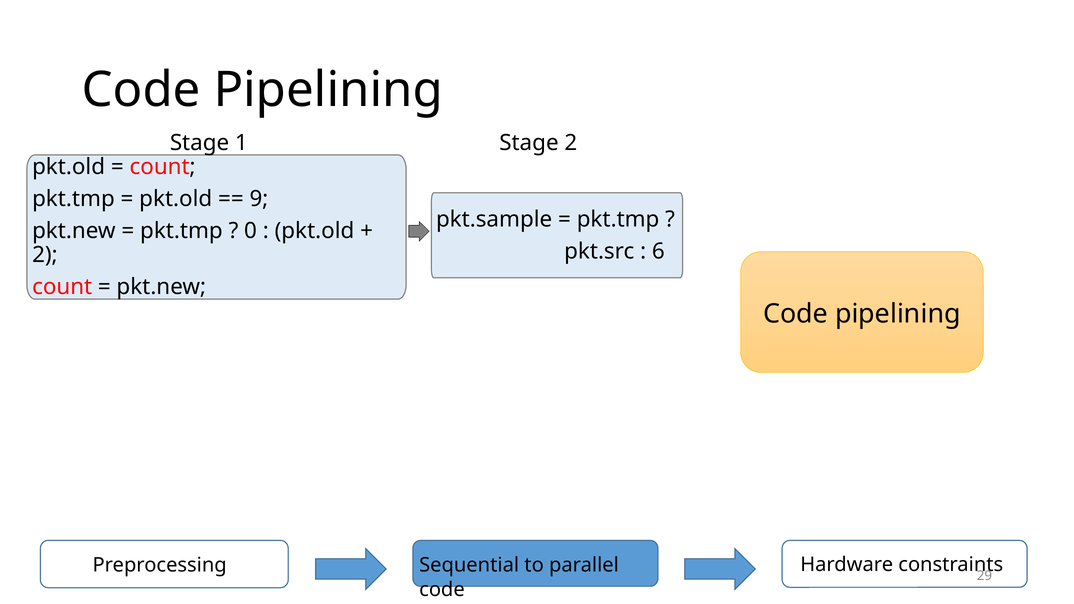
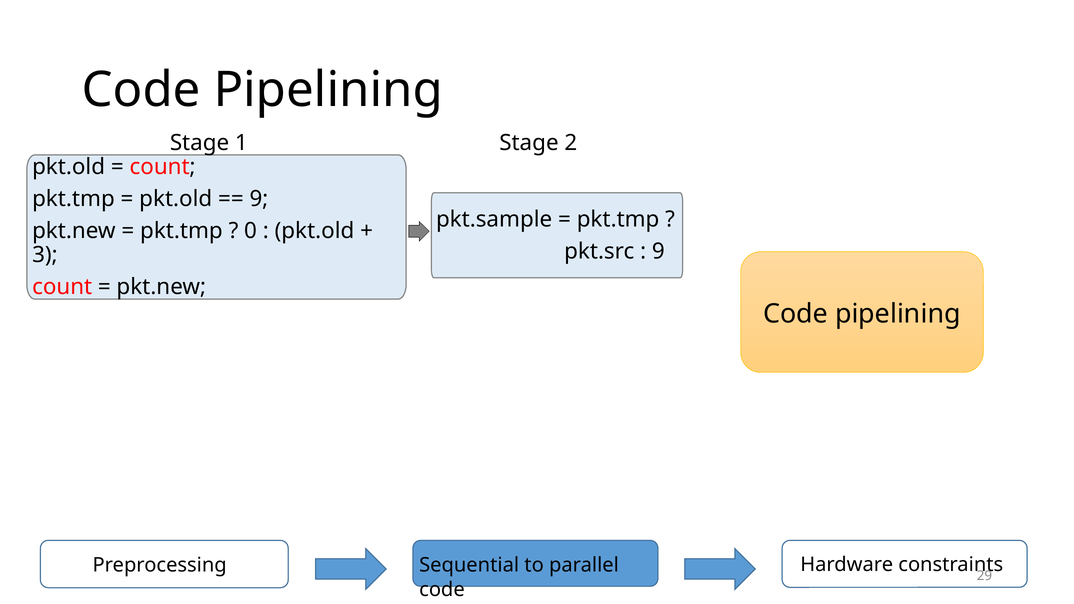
6: 6 -> 9 (658, 251)
2: 2 -> 3 (45, 255)
